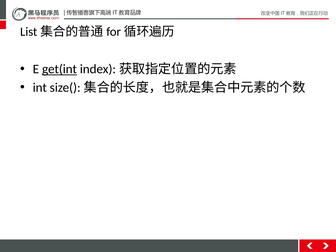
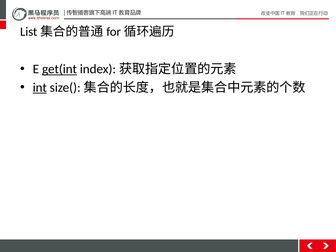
int underline: none -> present (40, 87)
